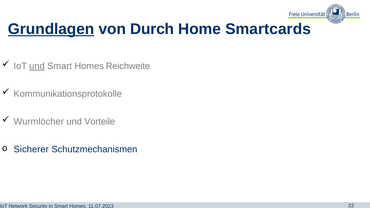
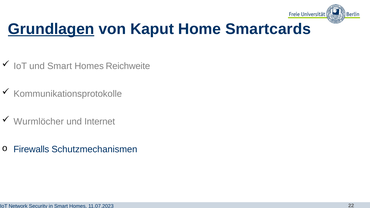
Durch: Durch -> Kaput (152, 29)
und underline: present -> none (37, 66)
Vorteile: Vorteile -> Internet (100, 122)
Sicherer: Sicherer -> Firewalls (31, 149)
